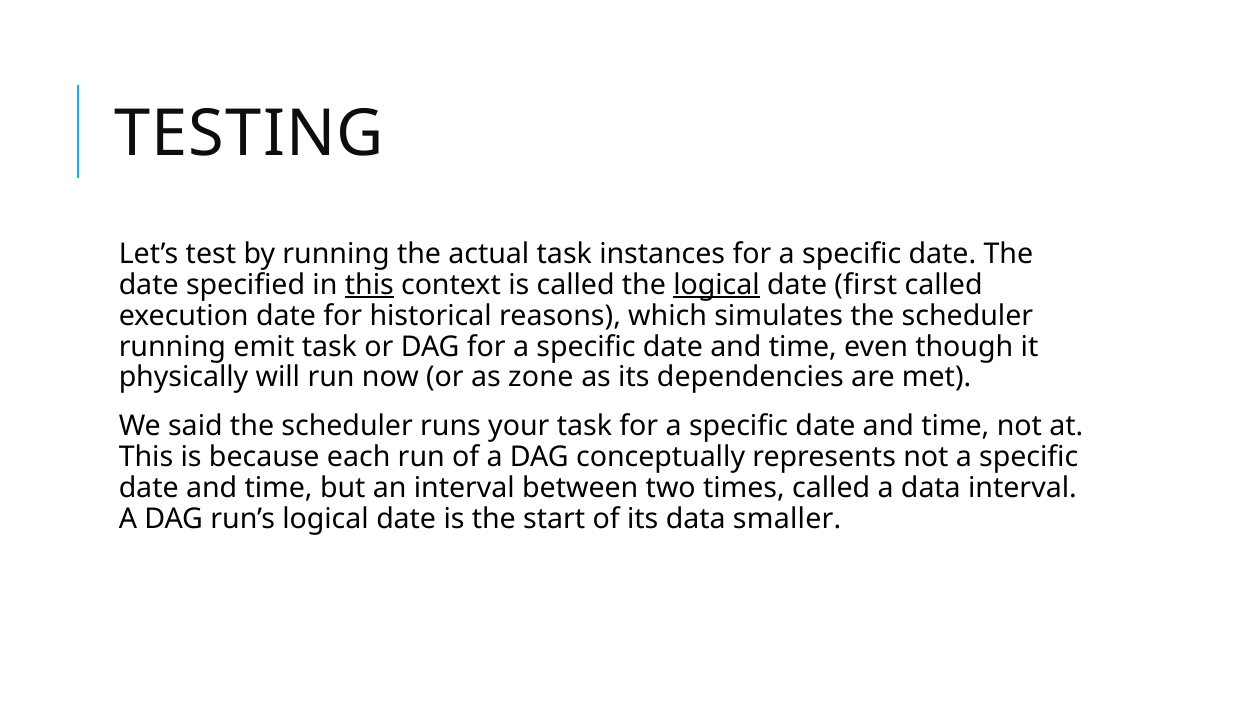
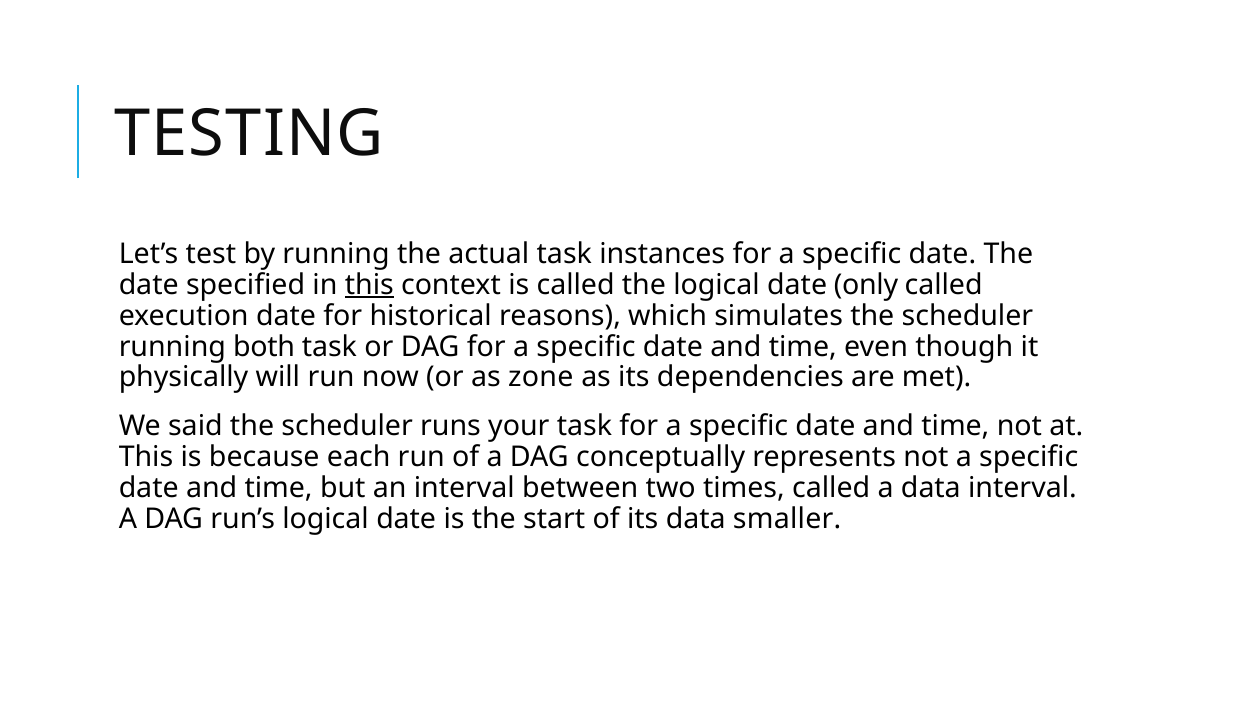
logical underline: present -> none (717, 285)
first: first -> only (866, 285)
emit: emit -> both (264, 346)
